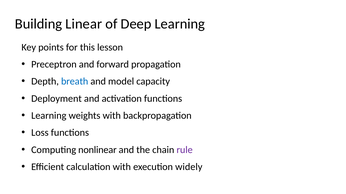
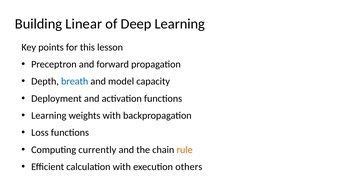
nonlinear: nonlinear -> currently (97, 150)
rule colour: purple -> orange (185, 150)
widely: widely -> others (189, 167)
